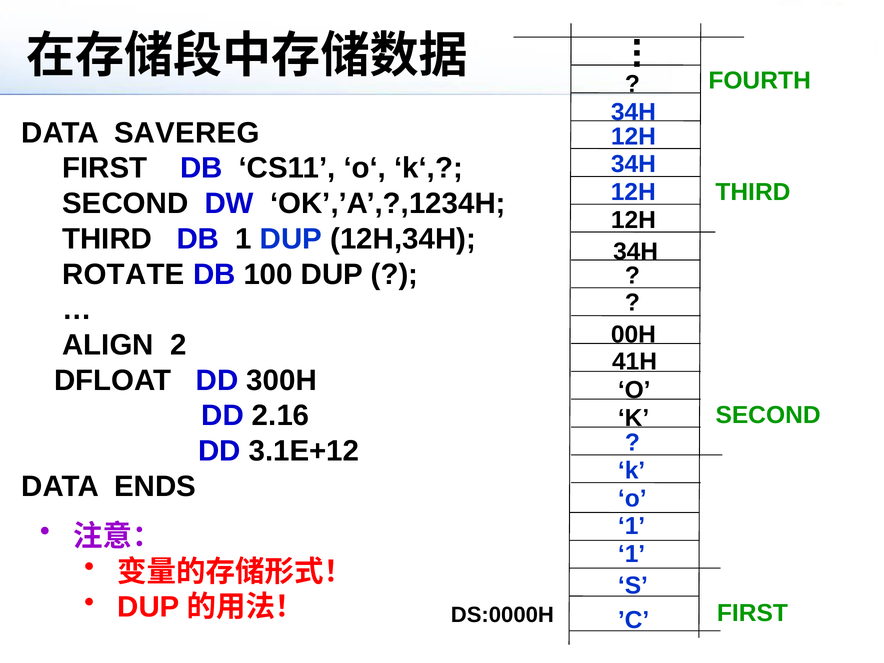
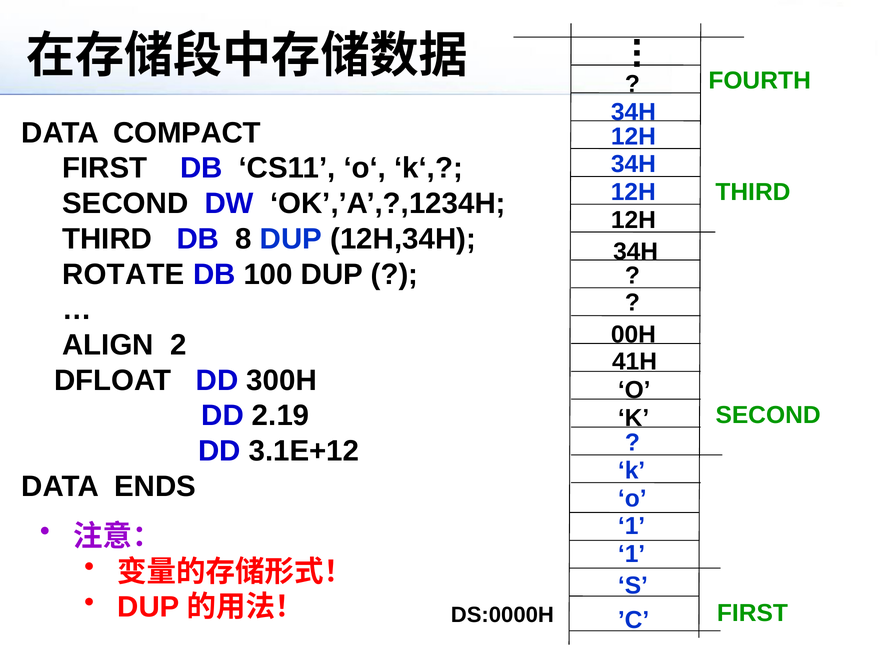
SAVEREG: SAVEREG -> COMPACT (187, 133)
DB 1: 1 -> 8 (244, 239)
2.16: 2.16 -> 2.19 (281, 416)
